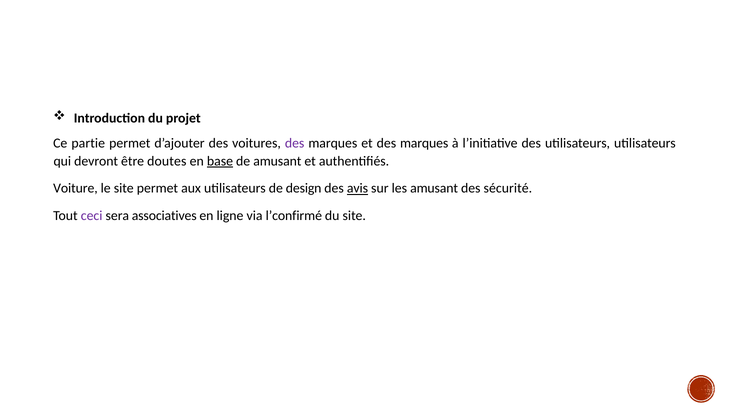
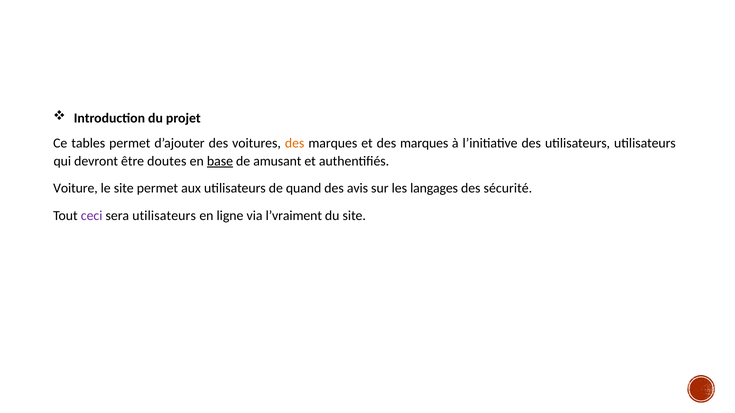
partie: partie -> tables (88, 143)
des colour: purple -> orange (295, 143)
design: design -> quand (304, 189)
avis underline: present -> none (357, 189)
les amusant: amusant -> langages (434, 189)
sera associatives: associatives -> utilisateurs (164, 216)
l’confirmé: l’confirmé -> l’vraiment (294, 216)
